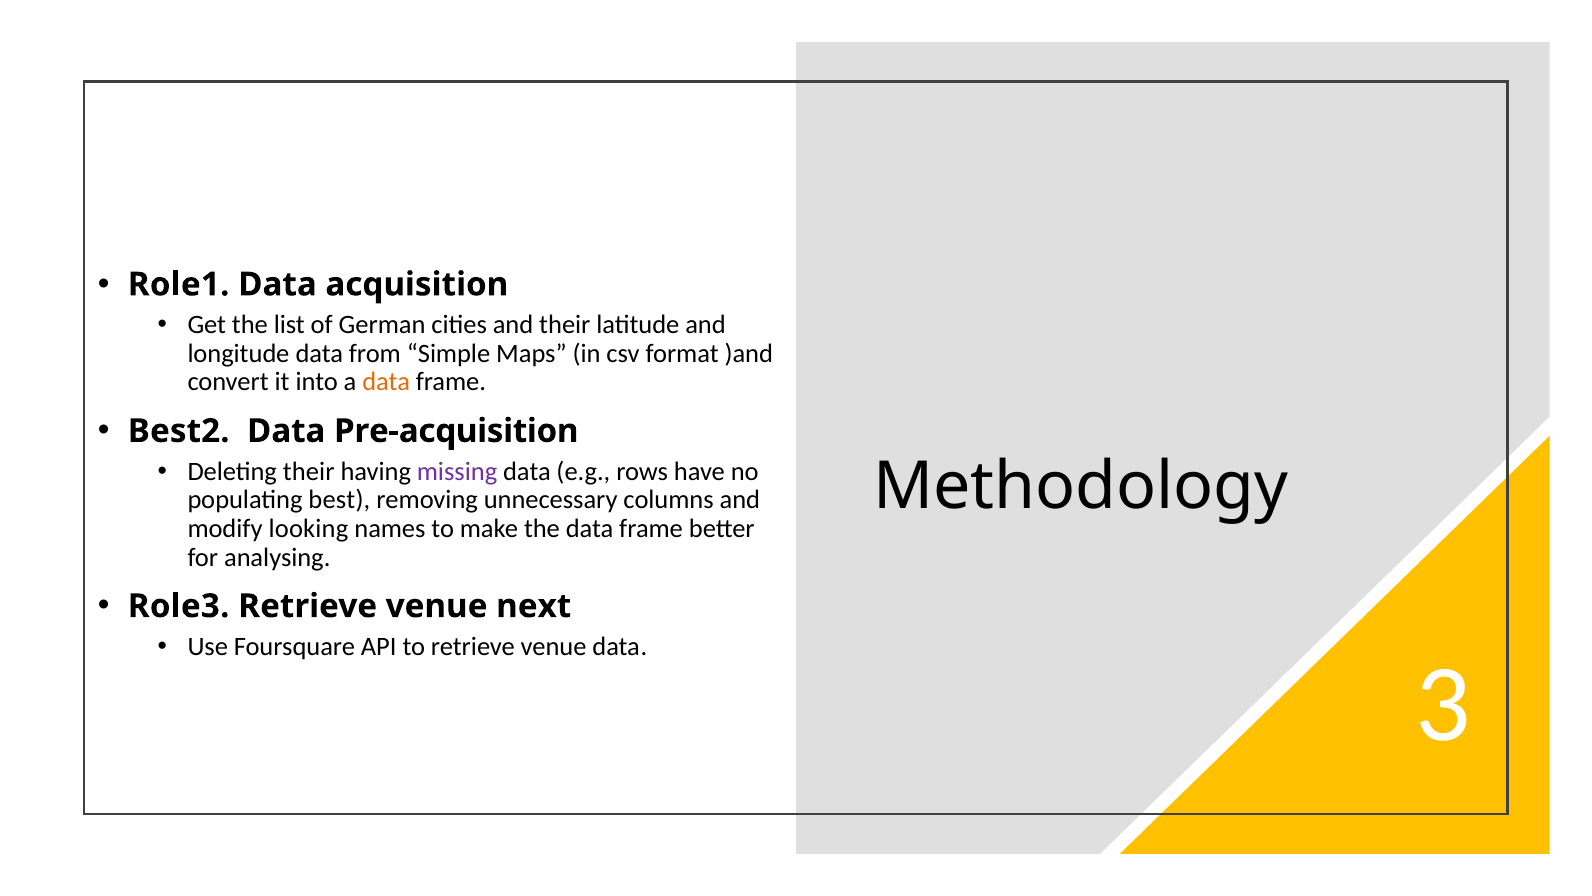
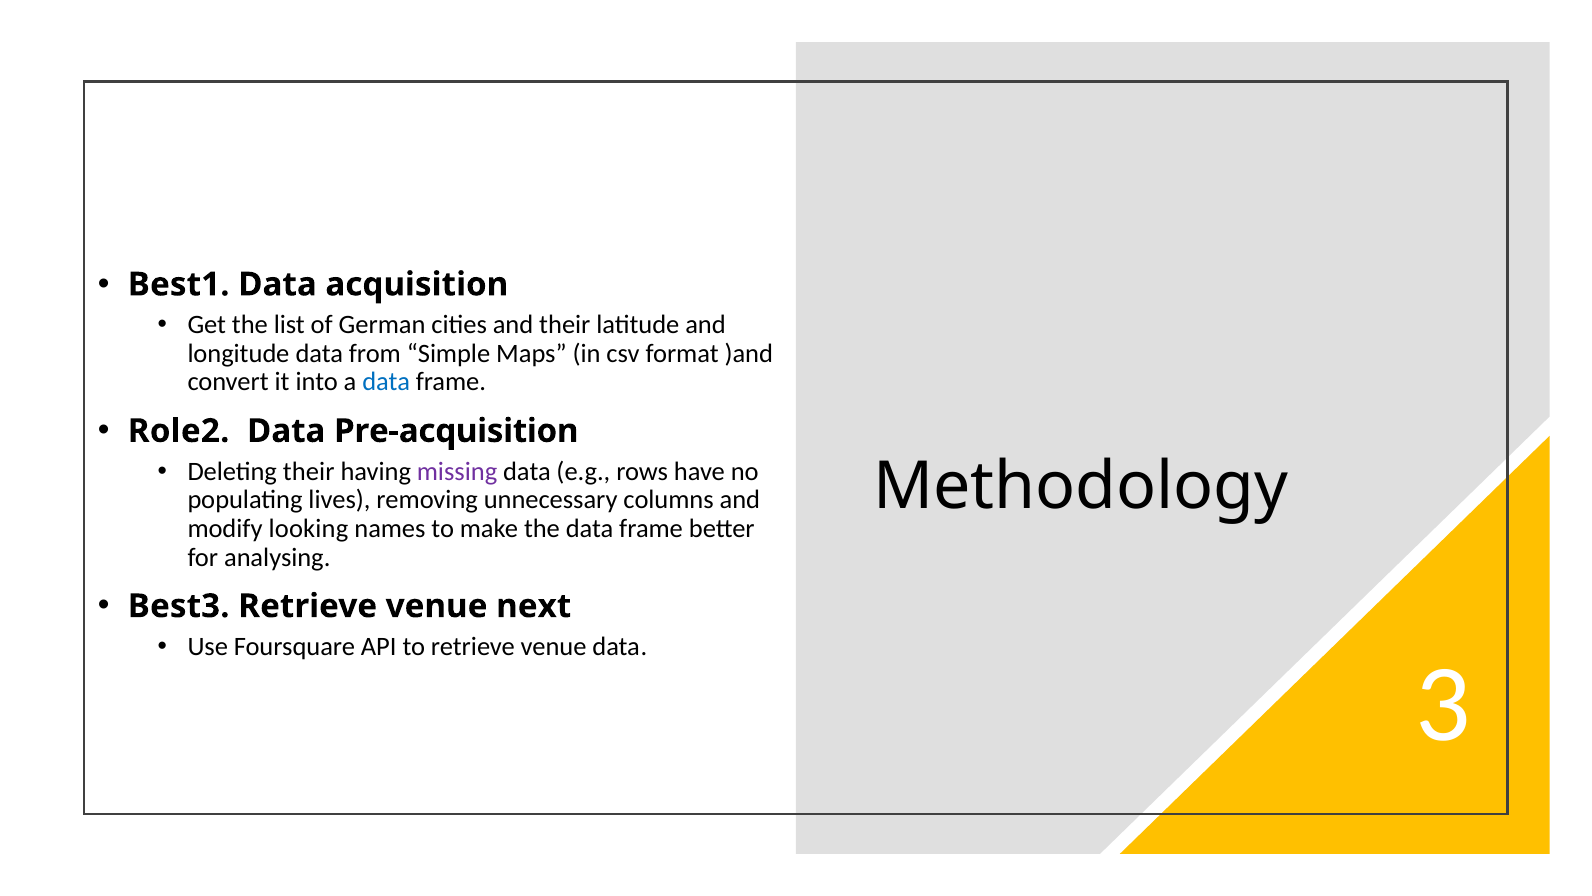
Role1: Role1 -> Best1 (179, 284)
data colour: orange -> blue (386, 382)
Best2: Best2 -> Role2 (179, 431)
best: best -> lives (340, 500)
Role3: Role3 -> Best3 (179, 606)
